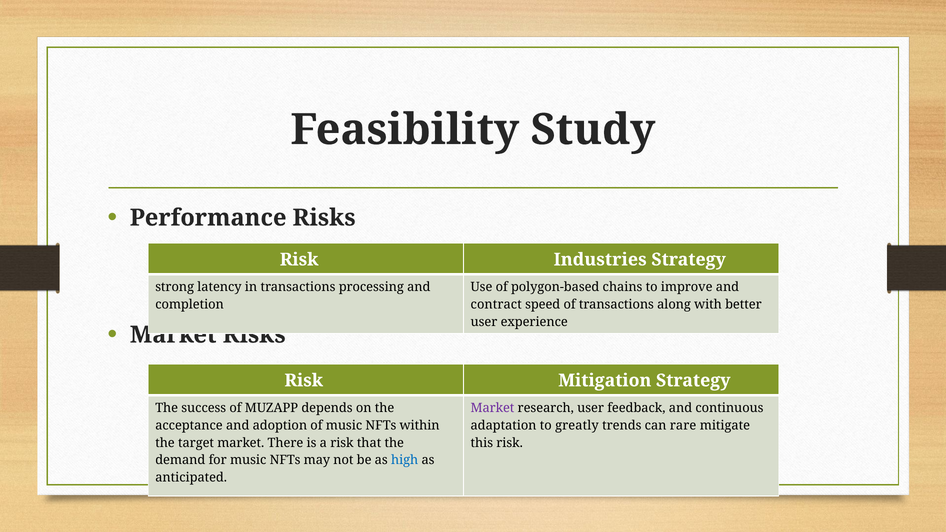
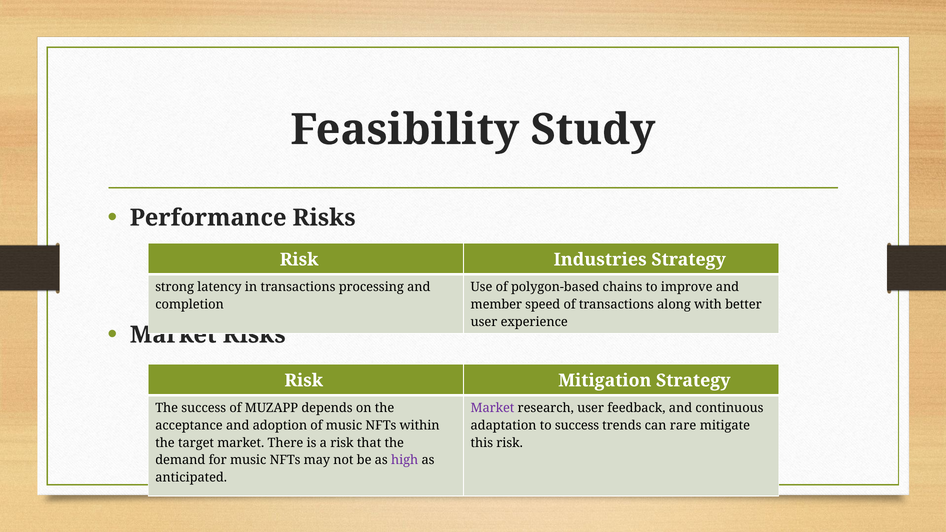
contract: contract -> member (496, 305)
to greatly: greatly -> success (577, 426)
high colour: blue -> purple (405, 460)
